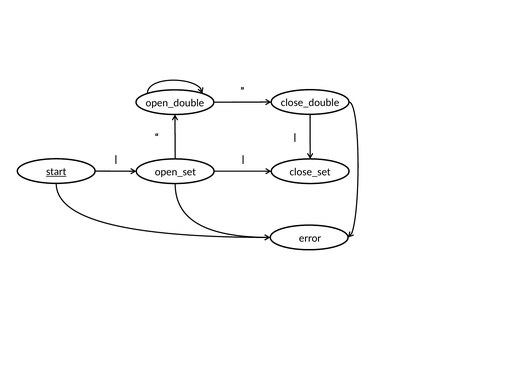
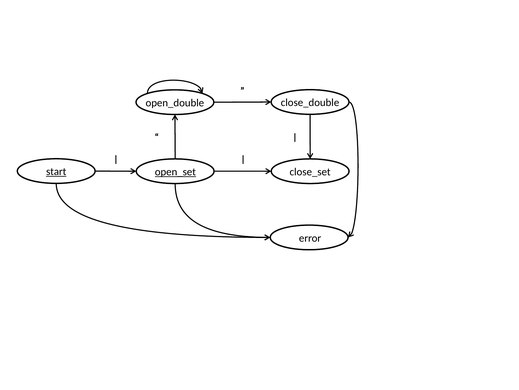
open_set underline: none -> present (175, 172)
